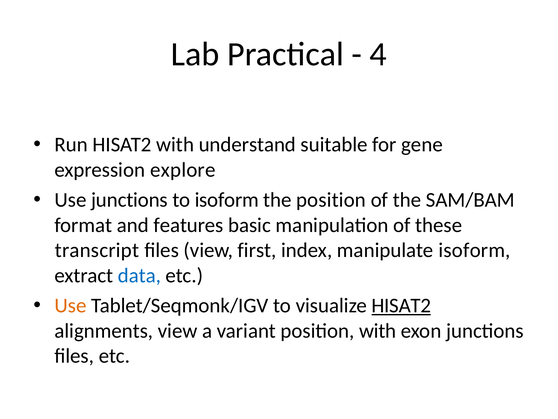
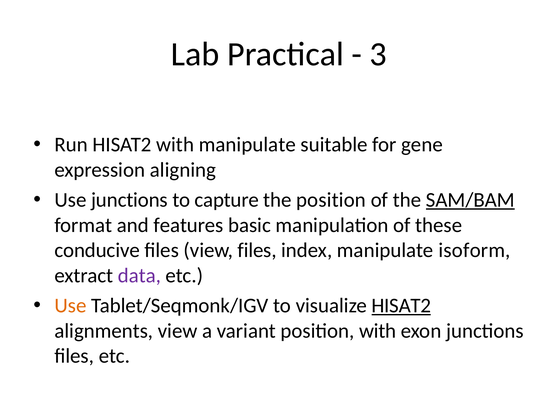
4: 4 -> 3 (378, 54)
with understand: understand -> manipulate (247, 145)
explore: explore -> aligning (183, 170)
to isoform: isoform -> capture (227, 200)
SAM/BAM underline: none -> present (470, 200)
transcript: transcript -> conducive (97, 250)
view first: first -> files (257, 250)
data colour: blue -> purple (139, 275)
